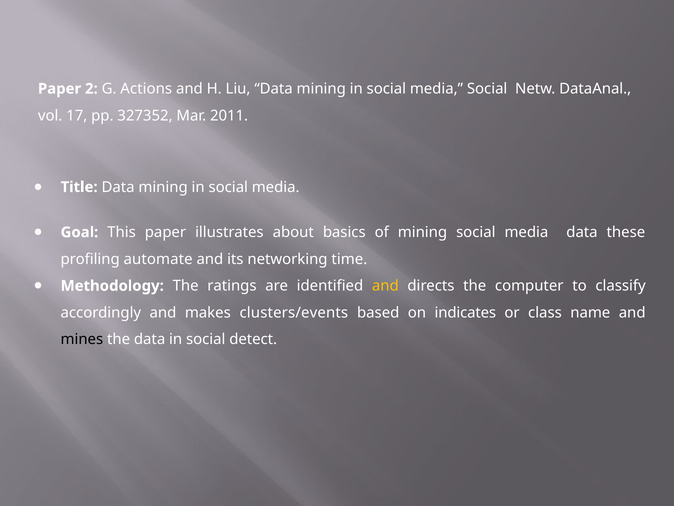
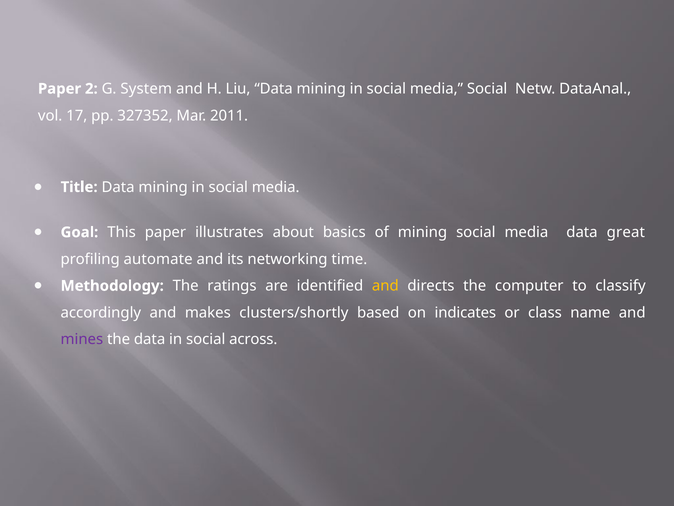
Actions: Actions -> System (146, 89)
these: these -> great (626, 232)
clusters/events: clusters/events -> clusters/shortly (294, 312)
mines colour: black -> purple (82, 339)
detect: detect -> across (253, 339)
